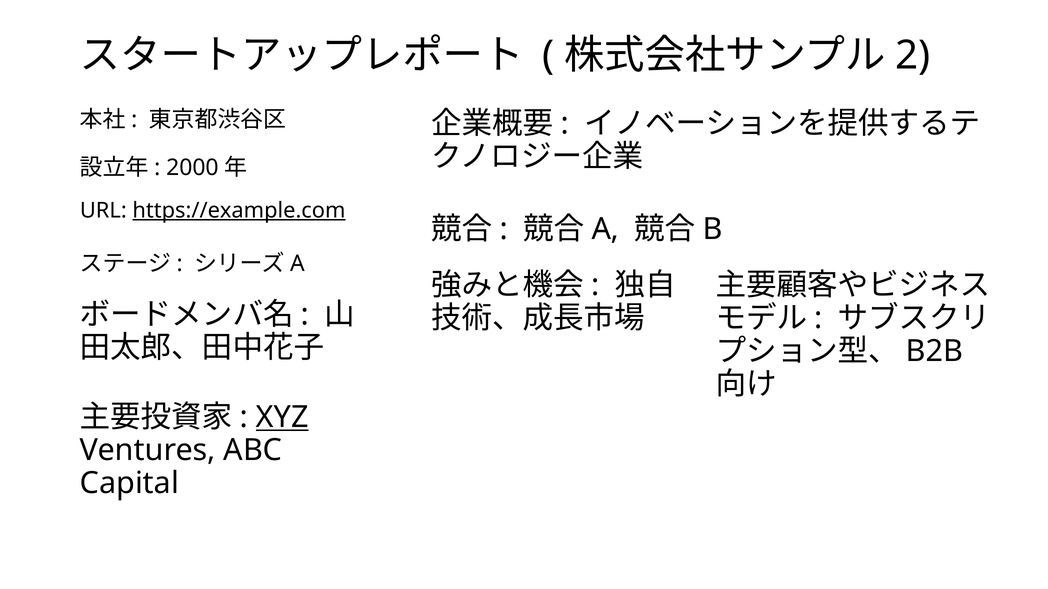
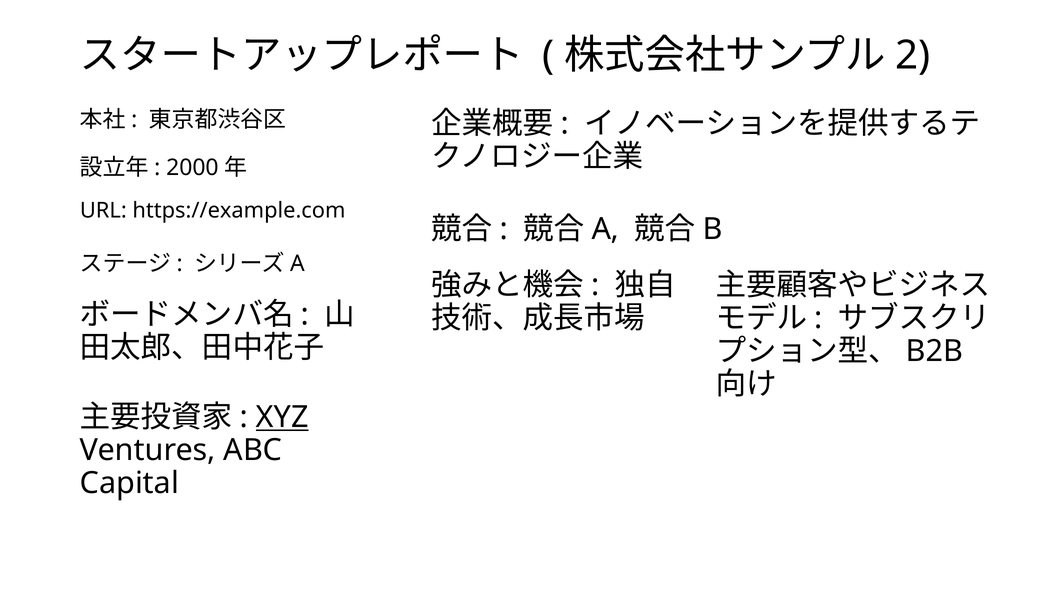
https://example.com underline: present -> none (239, 211)
